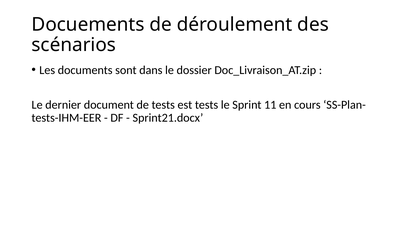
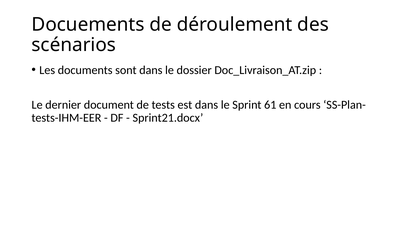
est tests: tests -> dans (207, 105)
11: 11 -> 61 (270, 105)
